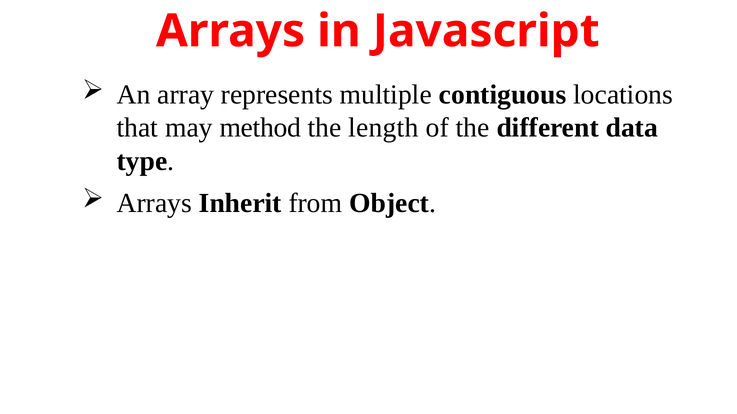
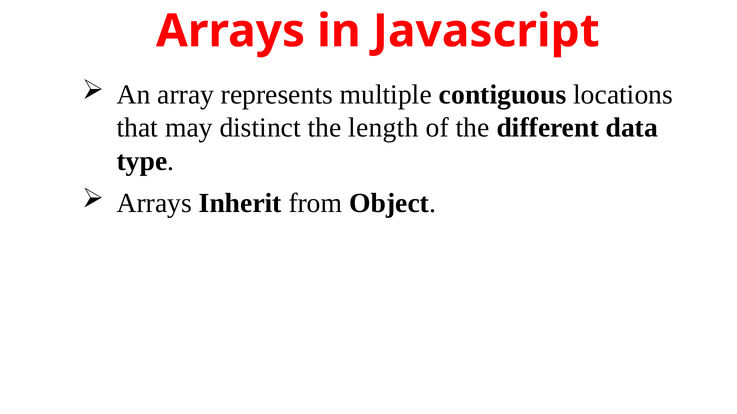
method: method -> distinct (260, 128)
